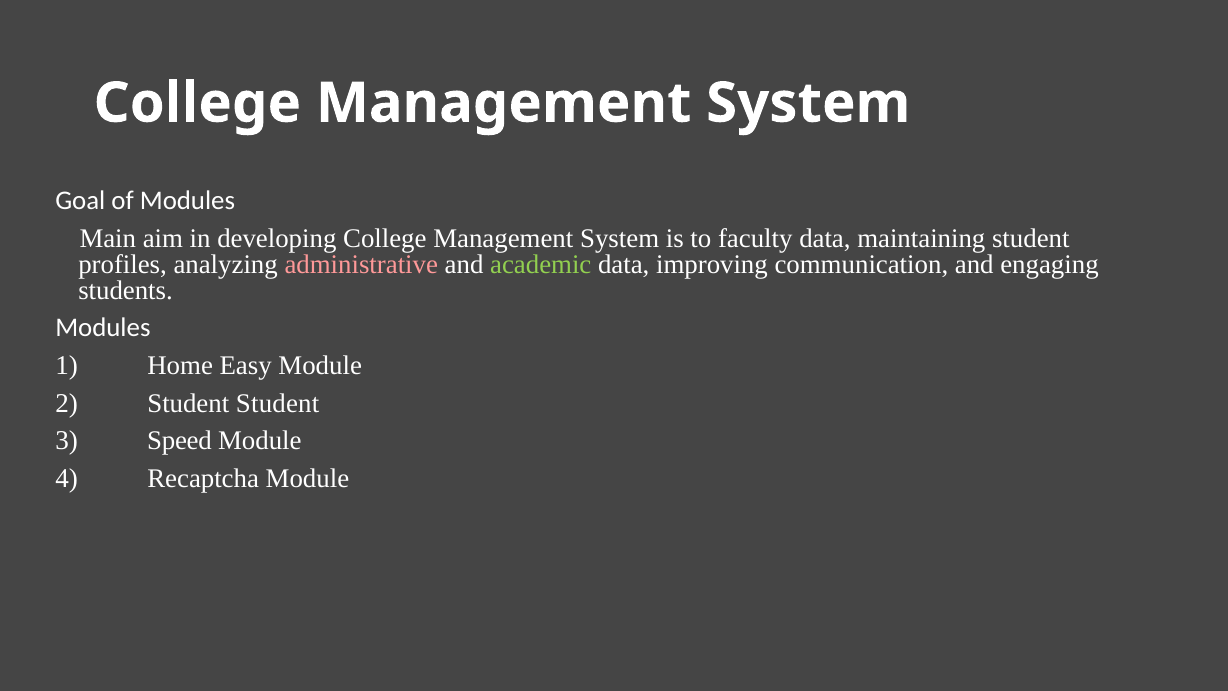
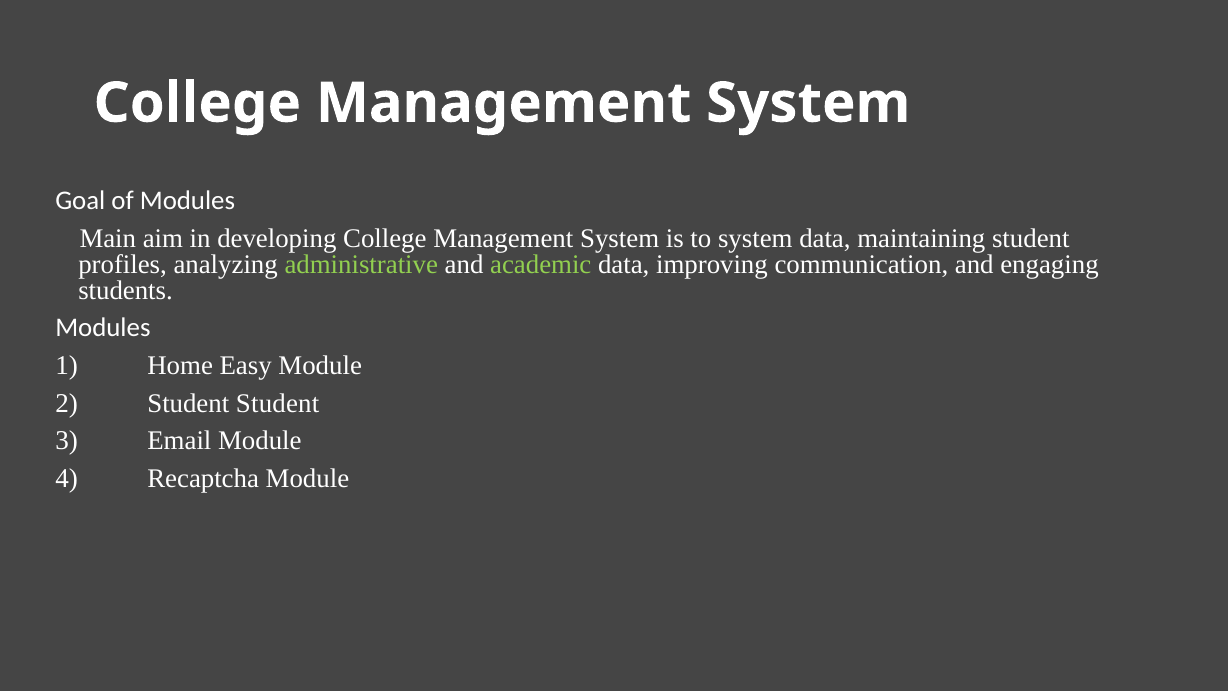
to faculty: faculty -> system (755, 238)
administrative colour: pink -> light green (361, 264)
Speed: Speed -> Email (179, 441)
